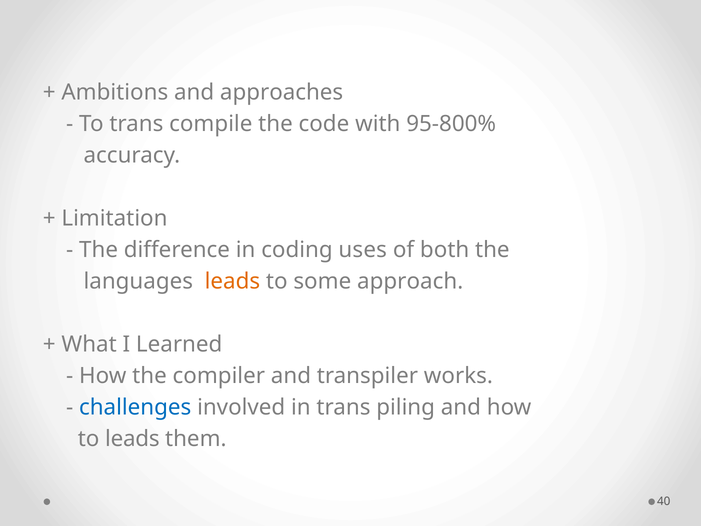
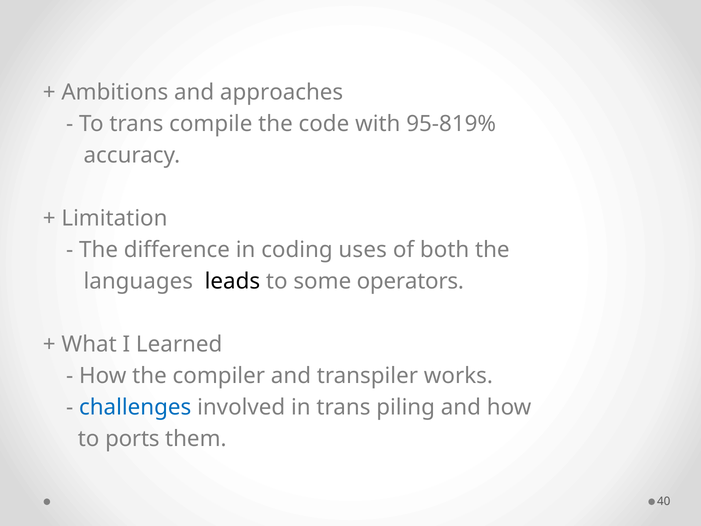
95-800%: 95-800% -> 95-819% (451, 124)
leads colour: orange -> black (232, 281)
approach: approach -> operators (410, 281)
to leads: leads -> ports (132, 439)
